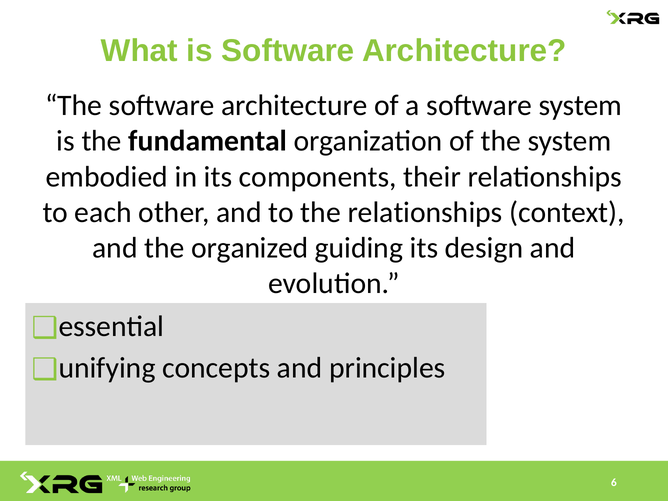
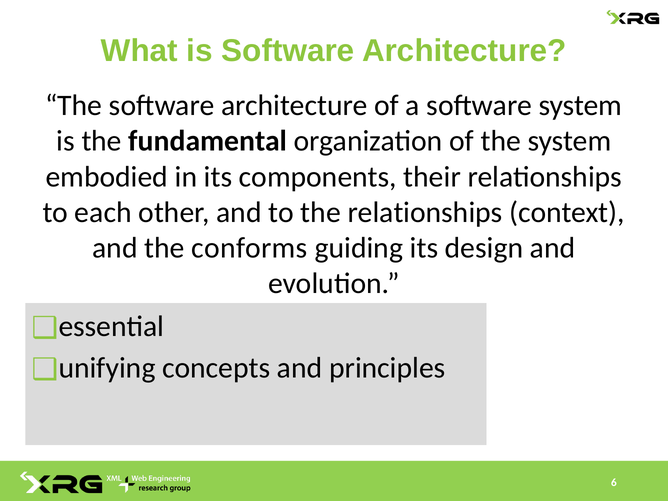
organized: organized -> conforms (249, 248)
